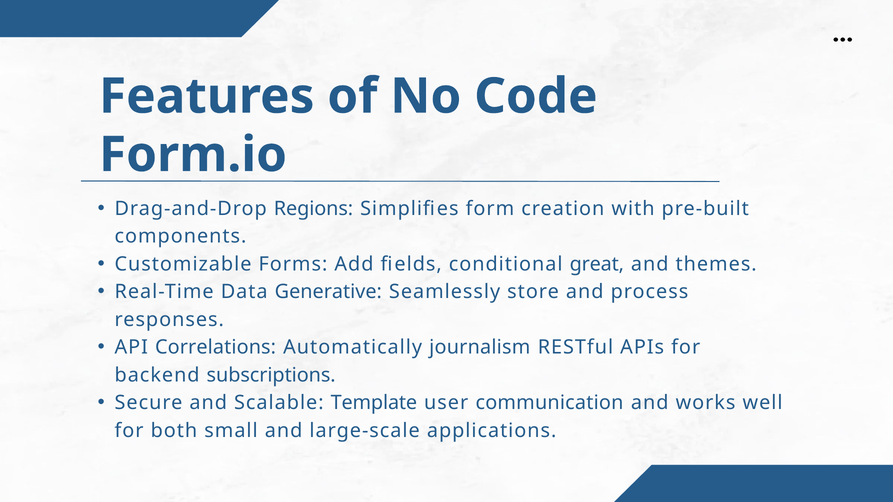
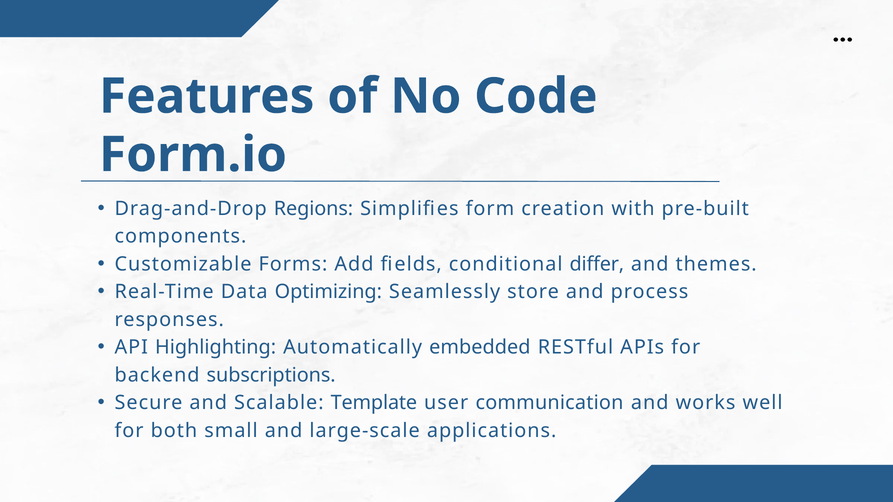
great: great -> differ (597, 264)
Generative: Generative -> Optimizing (328, 292)
Correlations: Correlations -> Highlighting (216, 348)
journalism: journalism -> embedded (480, 348)
